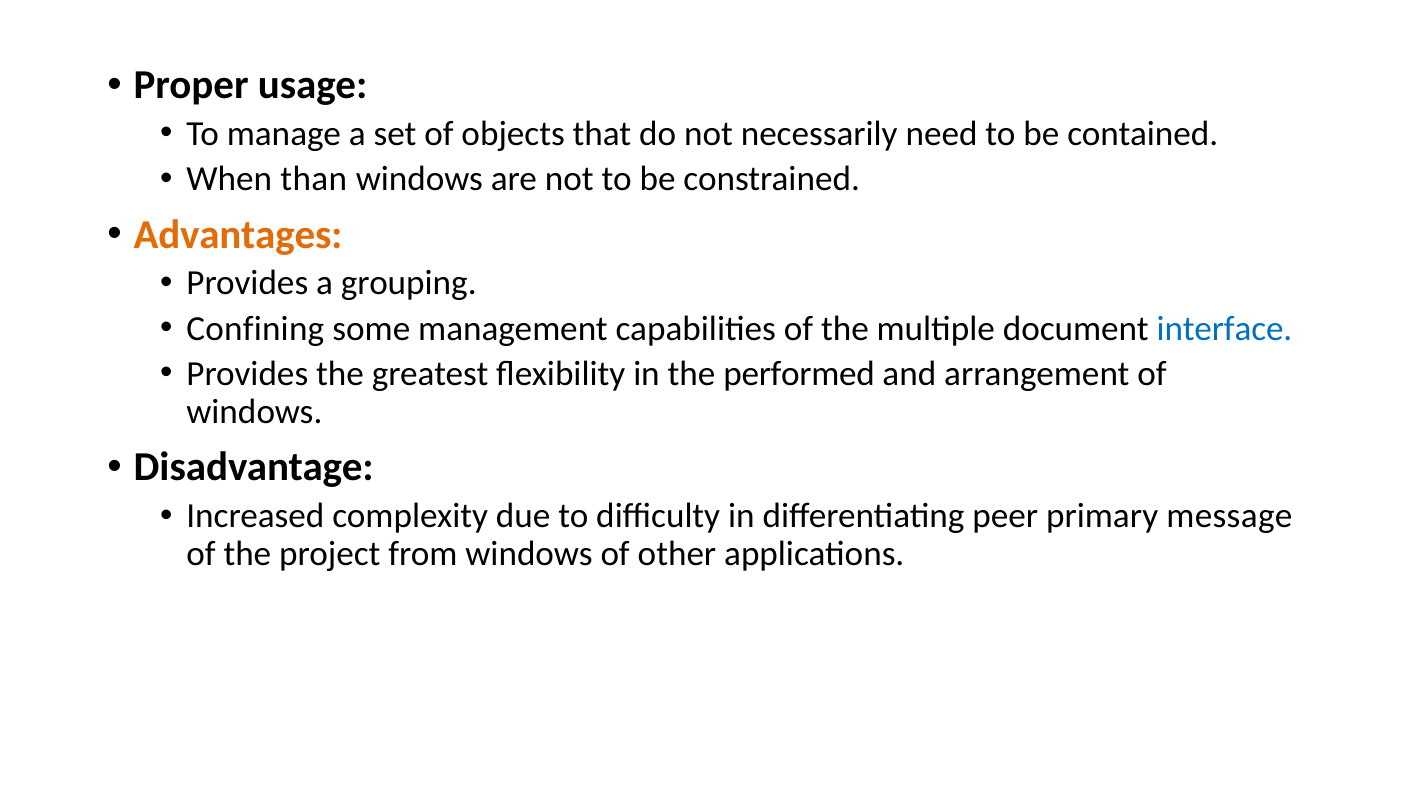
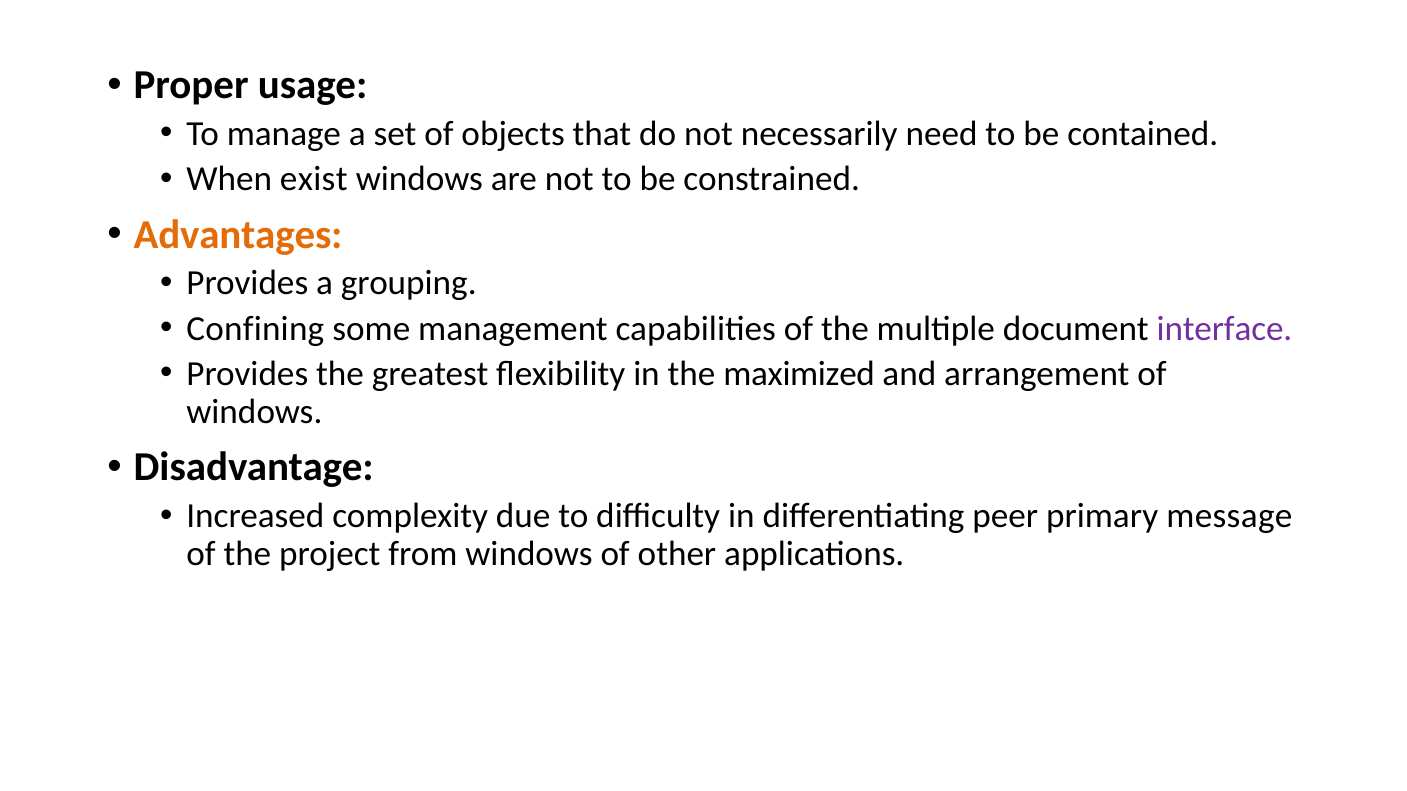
than: than -> exist (314, 179)
interface colour: blue -> purple (1224, 329)
performed: performed -> maximized (799, 374)
